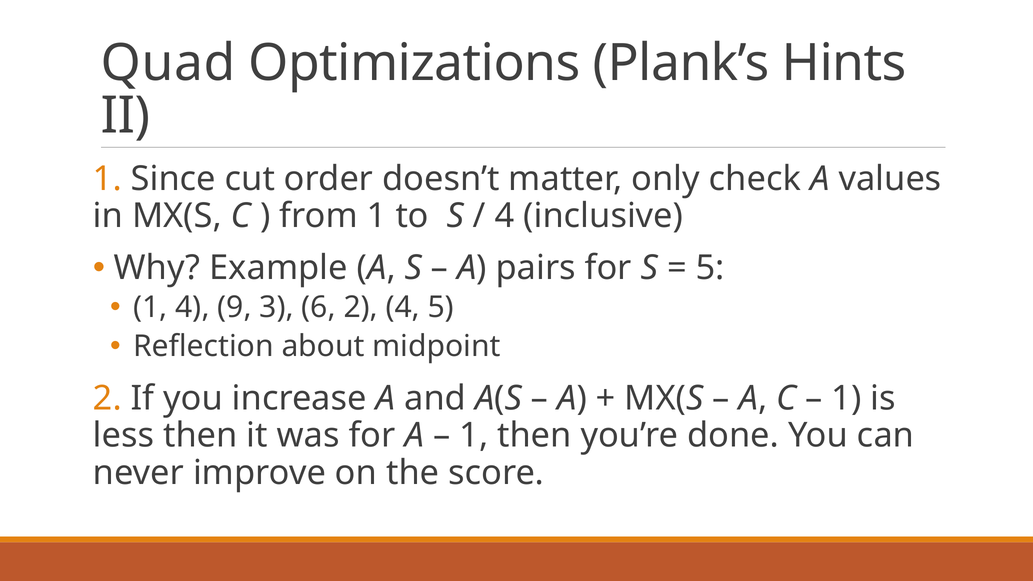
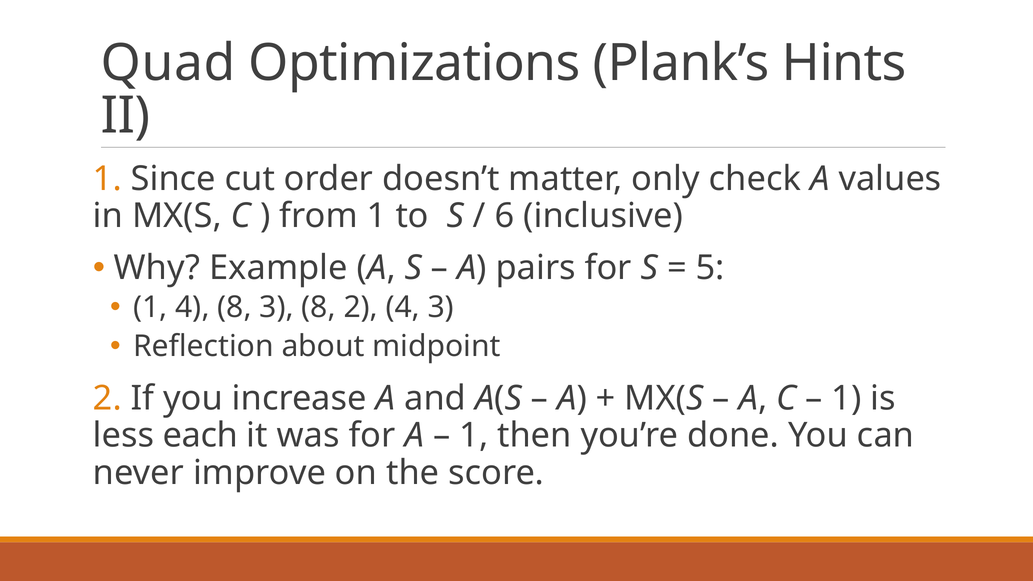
4: 4 -> 6 (505, 216)
4 9: 9 -> 8 (235, 307)
3 6: 6 -> 8 (319, 307)
4 5: 5 -> 3 (441, 307)
less then: then -> each (200, 436)
